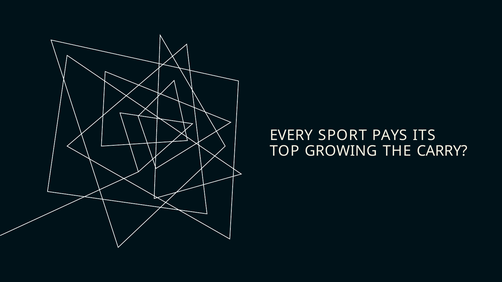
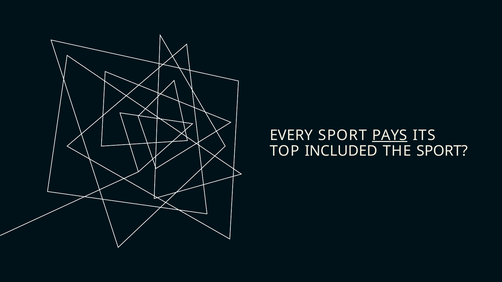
PAYS underline: none -> present (390, 135)
GROWING: GROWING -> INCLUDED (341, 151)
THE CARRY: CARRY -> SPORT (442, 151)
